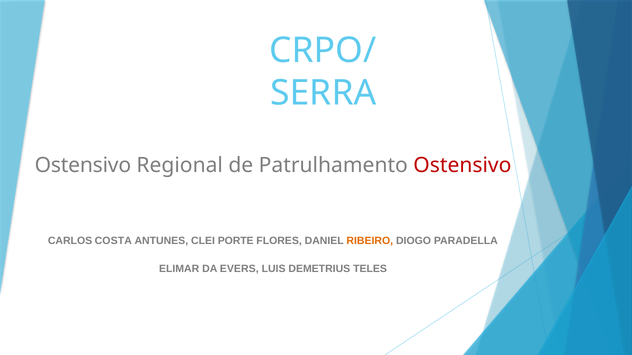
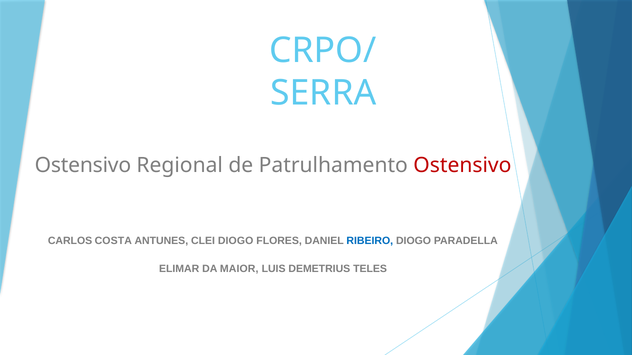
CLEI PORTE: PORTE -> DIOGO (236, 241)
RIBEIRO colour: orange -> blue (370, 241)
EVERS: EVERS -> MAIOR (239, 269)
